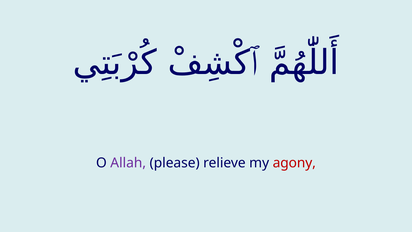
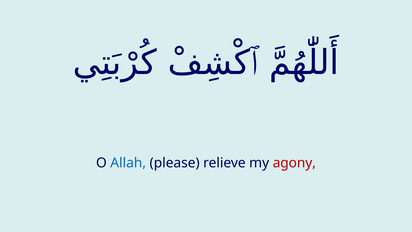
Allah colour: purple -> blue (128, 163)
